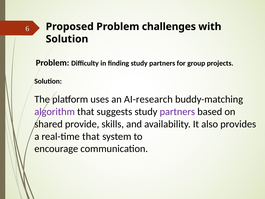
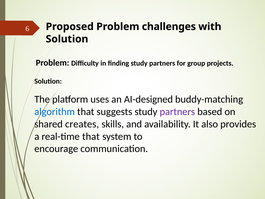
AI-research: AI-research -> AI-designed (148, 99)
algorithm colour: purple -> blue (55, 111)
provide: provide -> creates (82, 124)
